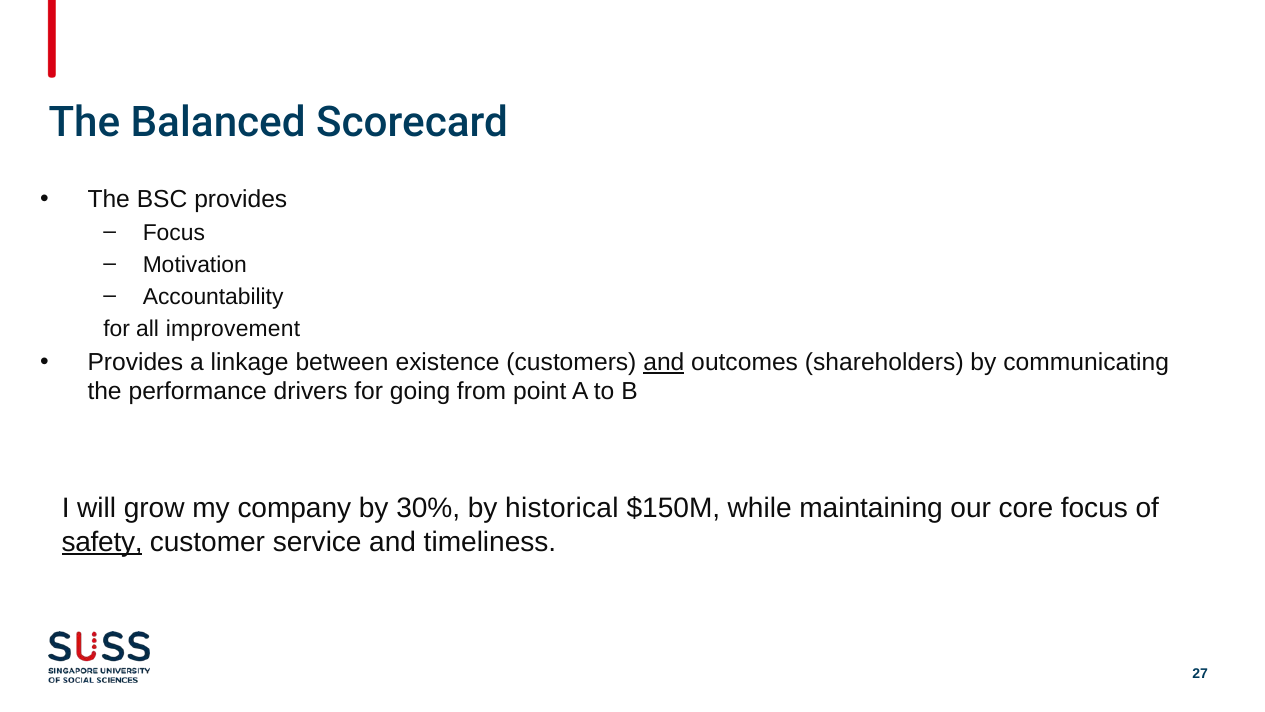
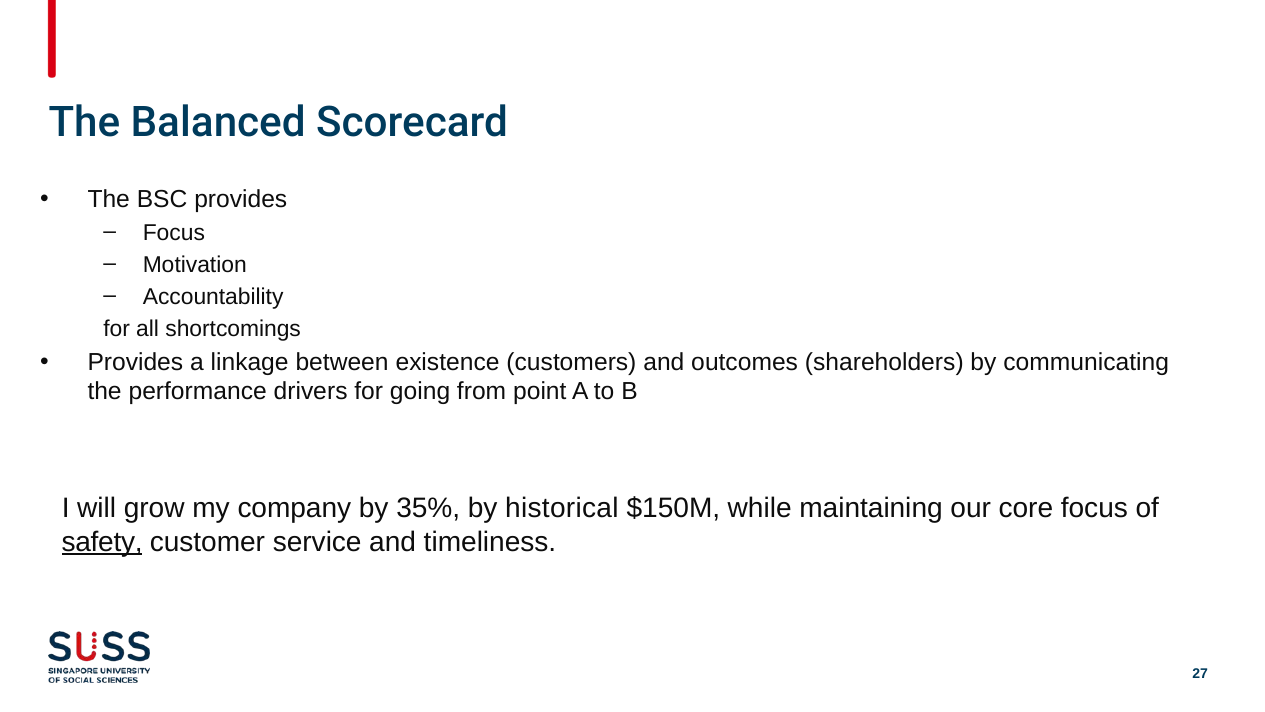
improvement: improvement -> shortcomings (233, 329)
and underline: present -> none (664, 362)
30%: 30% -> 35% (428, 508)
